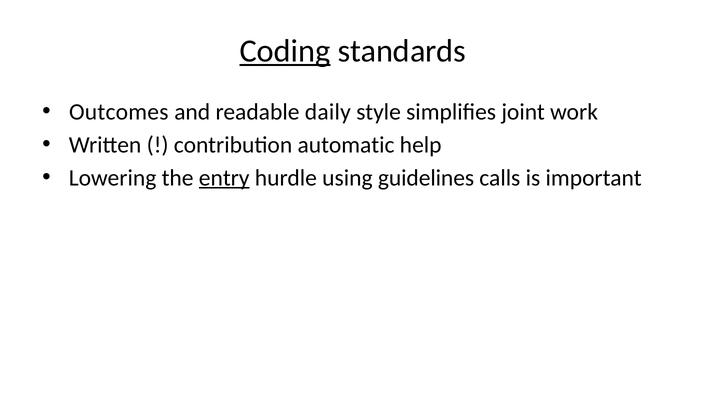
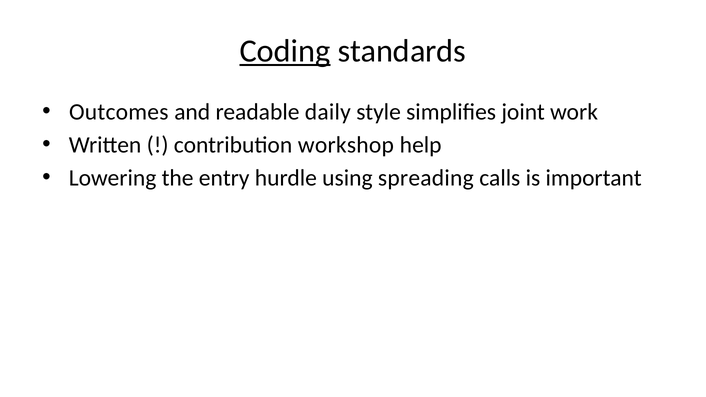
automatic: automatic -> workshop (346, 145)
entry underline: present -> none (224, 178)
guidelines: guidelines -> spreading (426, 178)
